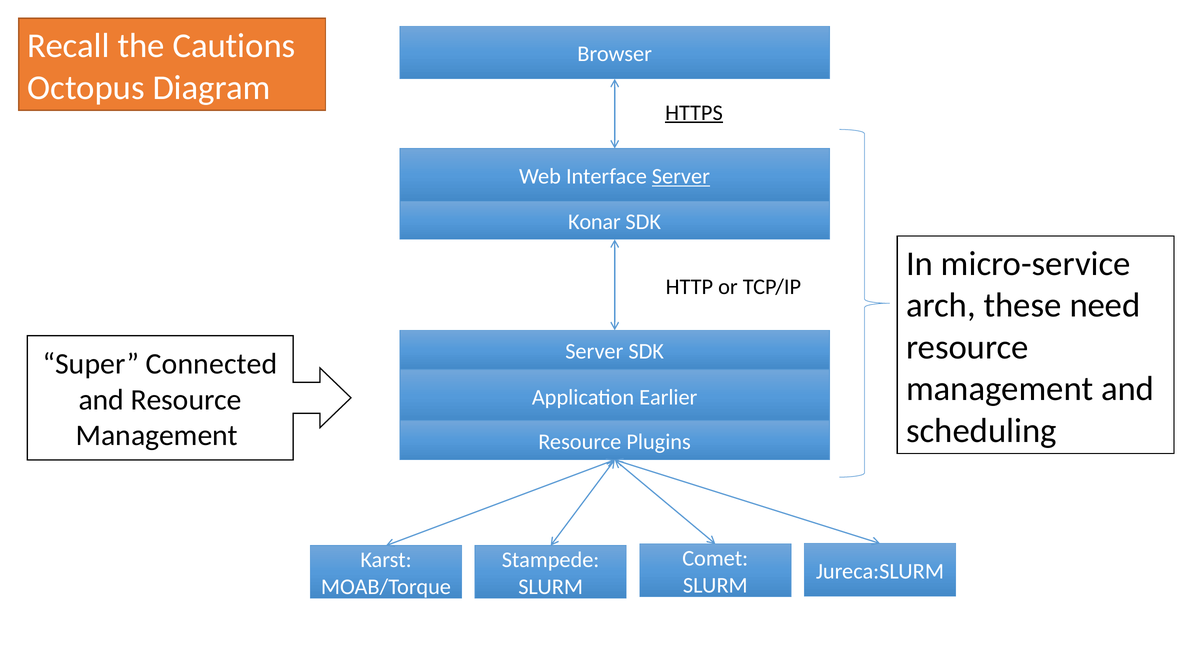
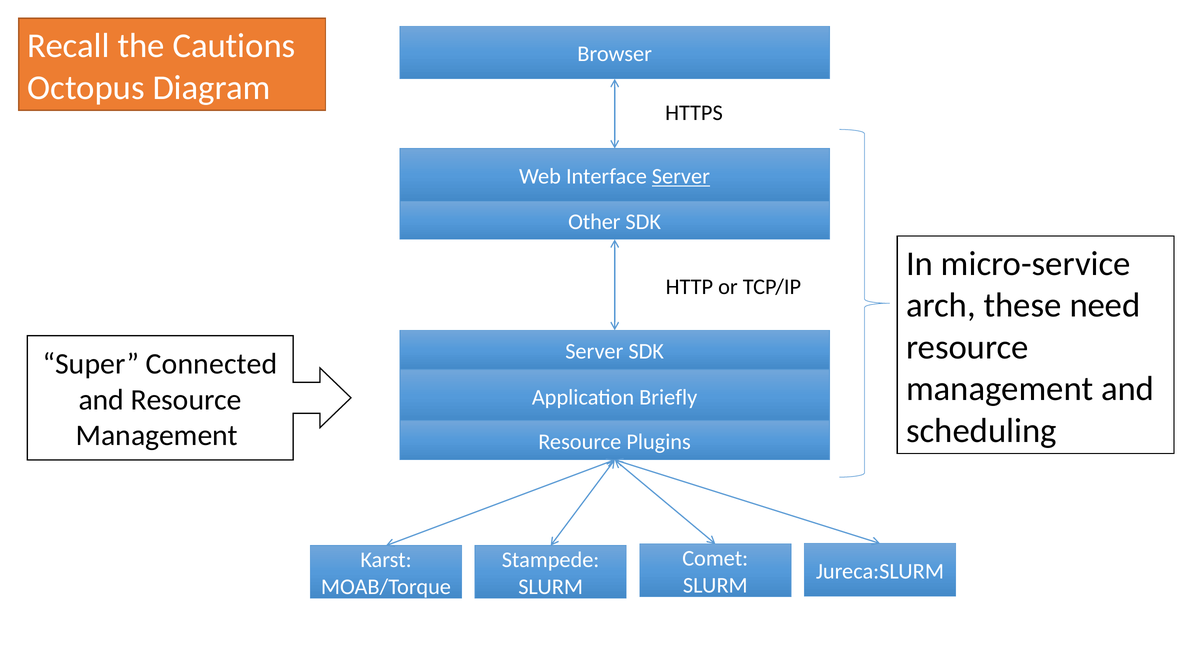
HTTPS underline: present -> none (694, 113)
Konar: Konar -> Other (594, 222)
Earlier: Earlier -> Briefly (668, 398)
